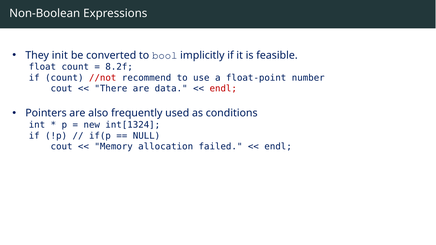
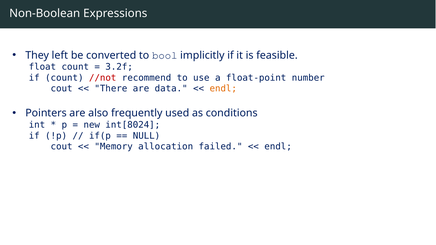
init: init -> left (60, 55)
8.2f: 8.2f -> 3.2f (119, 67)
endl colour: red -> orange (223, 89)
int[1324: int[1324 -> int[8024 (133, 125)
